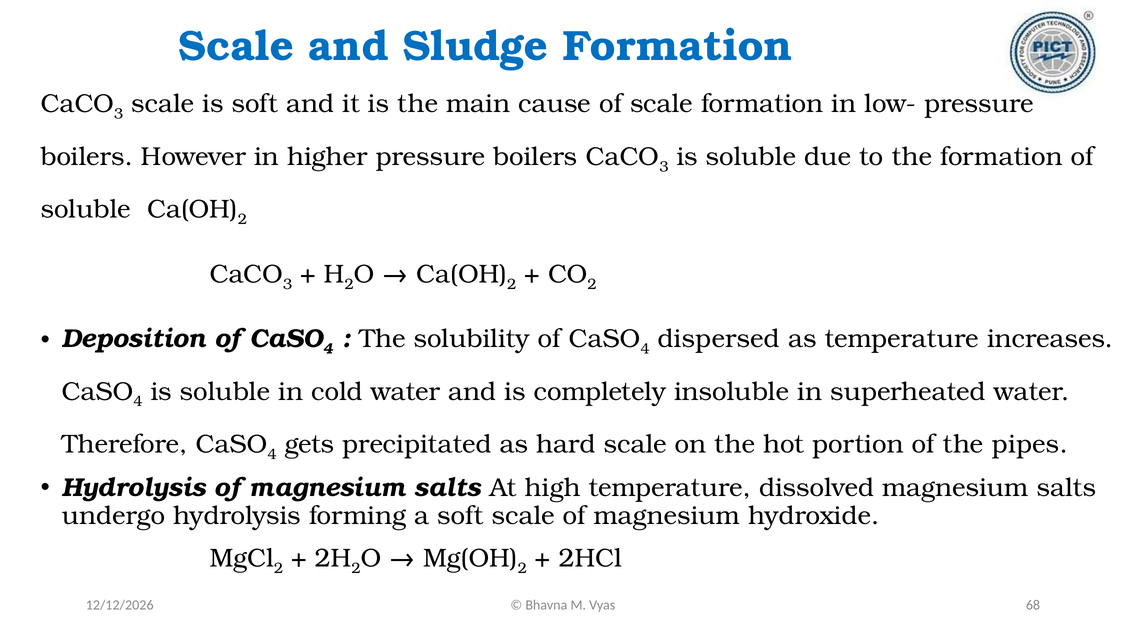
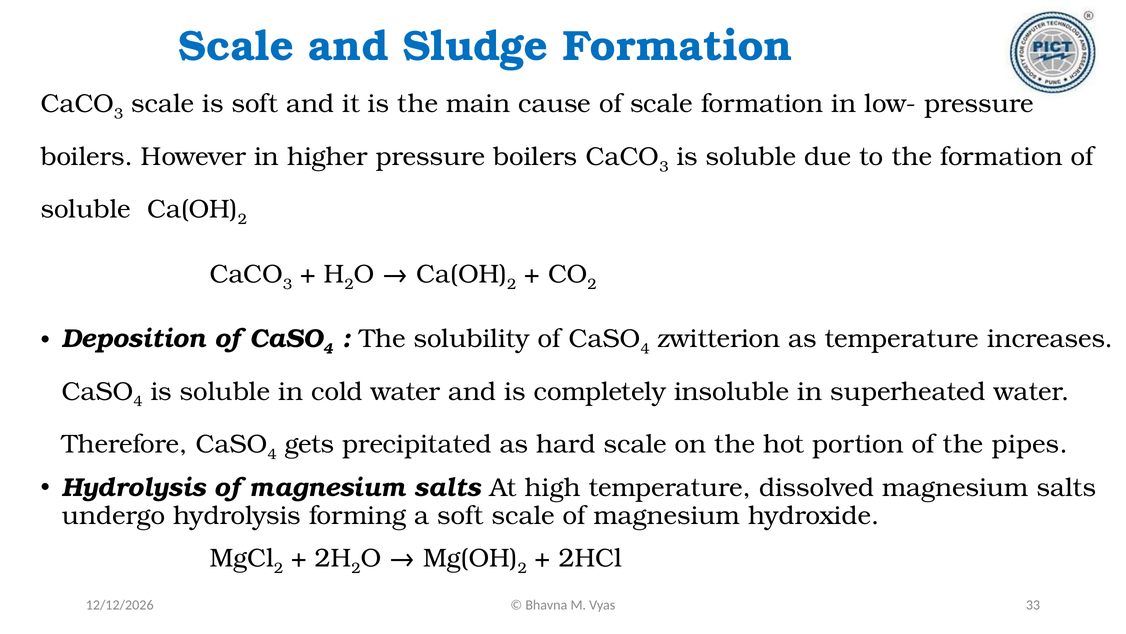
dispersed: dispersed -> zwitterion (719, 338)
68: 68 -> 33 (1033, 605)
